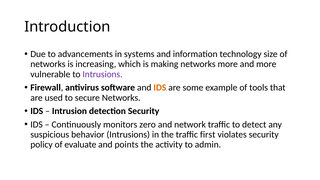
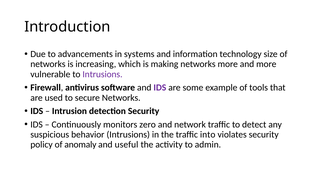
IDS colour: orange -> purple (160, 88)
first: first -> into (208, 135)
evaluate: evaluate -> anomaly (80, 145)
points: points -> useful (127, 145)
